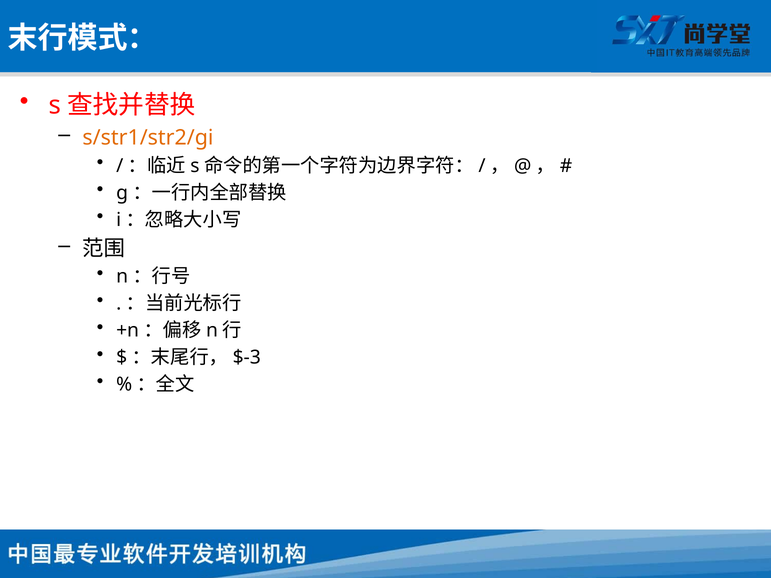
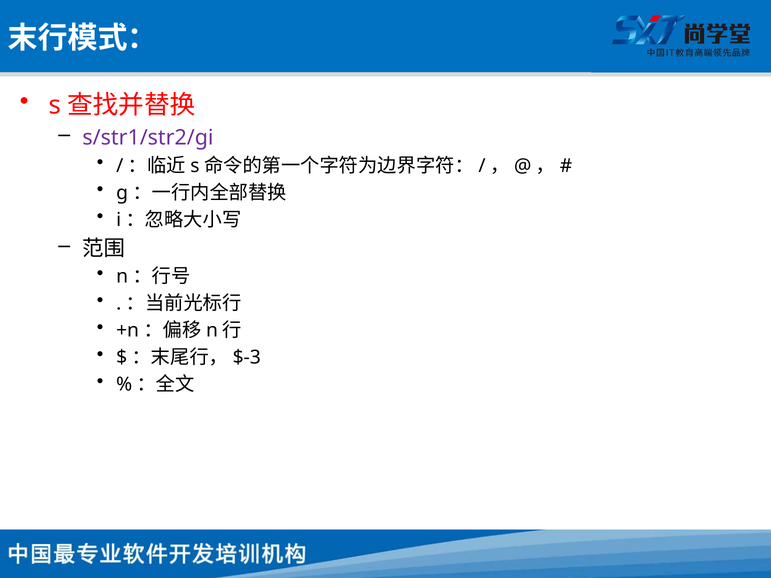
s/str1/str2/gi colour: orange -> purple (148, 138)
